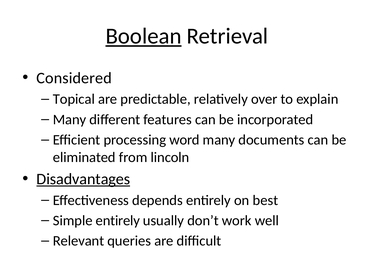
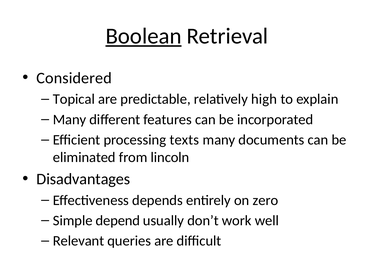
over: over -> high (264, 99)
word: word -> texts (184, 140)
Disadvantages underline: present -> none (83, 179)
best: best -> zero (265, 201)
Simple entirely: entirely -> depend (118, 221)
